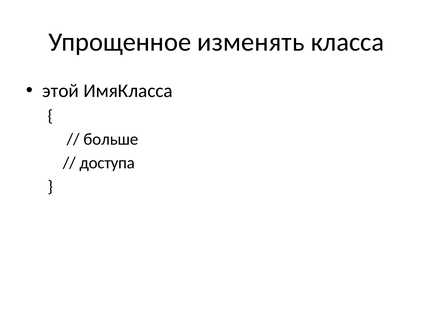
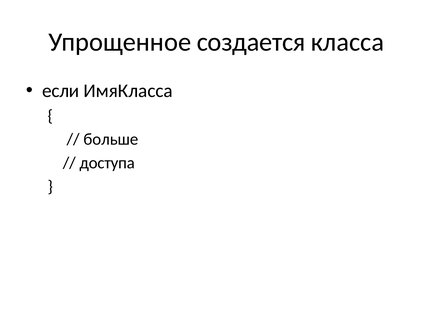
изменять: изменять -> создается (251, 42)
этой: этой -> если (61, 91)
